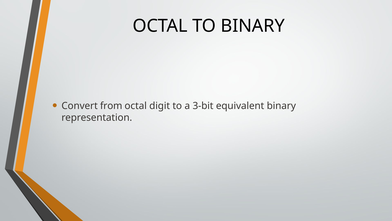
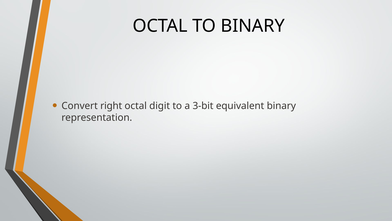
from: from -> right (111, 106)
